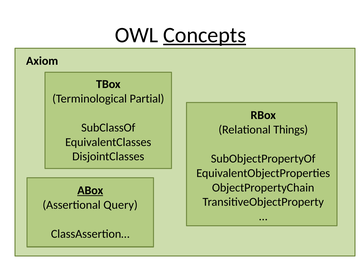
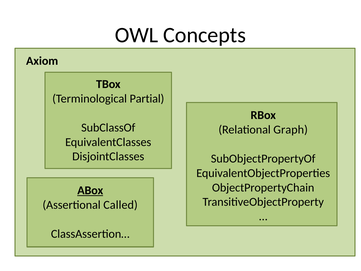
Concepts underline: present -> none (205, 35)
Things: Things -> Graph (291, 130)
Query: Query -> Called (121, 205)
